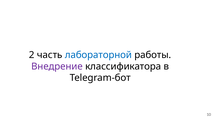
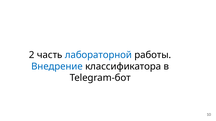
Внедрение colour: purple -> blue (57, 67)
